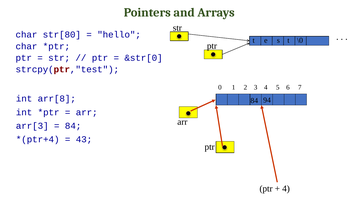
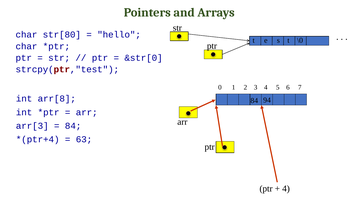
43: 43 -> 63 (84, 140)
